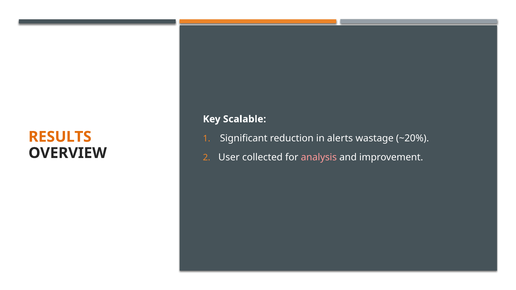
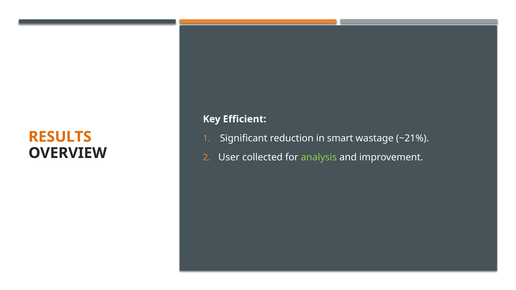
Scalable: Scalable -> Efficient (245, 119)
alerts: alerts -> smart (340, 138)
~20%: ~20% -> ~21% (413, 138)
analysis colour: pink -> light green (319, 157)
